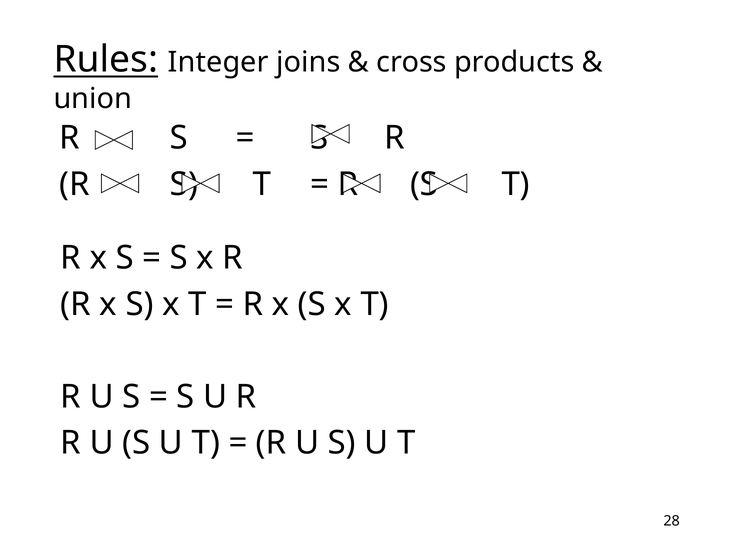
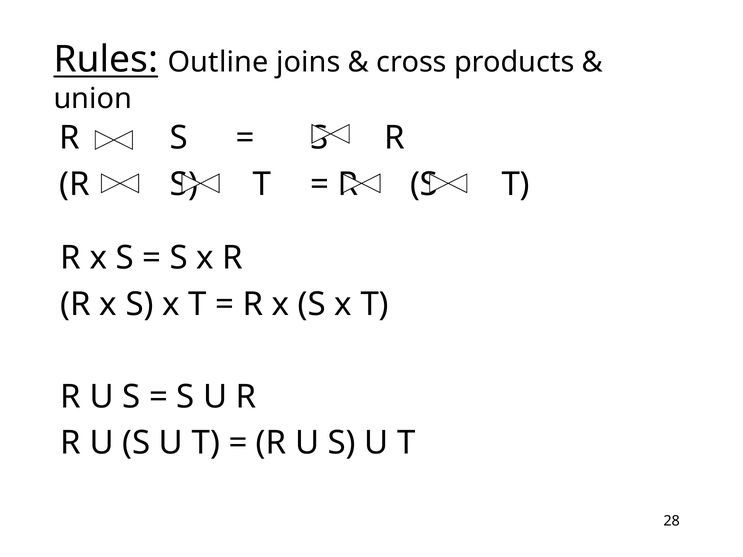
Integer: Integer -> Outline (218, 62)
